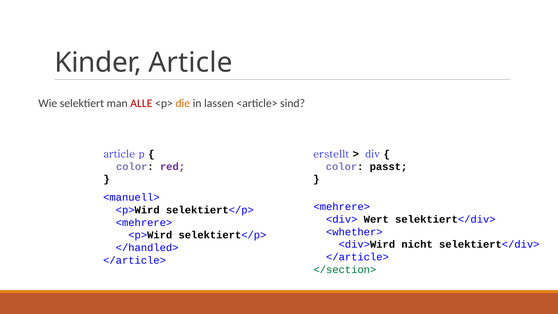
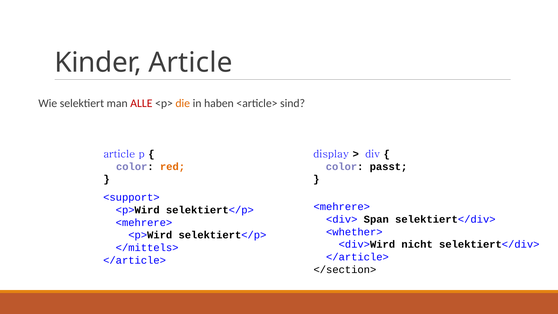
lassen: lassen -> haben (219, 103)
erstellt: erstellt -> display (331, 154)
red colour: purple -> orange (173, 167)
<manuell>: <manuell> -> <support> (131, 197)
Wert: Wert -> Span (376, 219)
</handled>: </handled> -> </mittels> (147, 248)
</section> colour: green -> black (345, 270)
